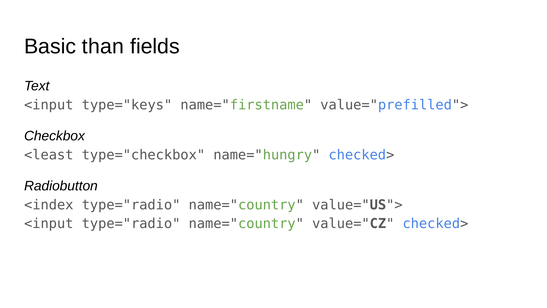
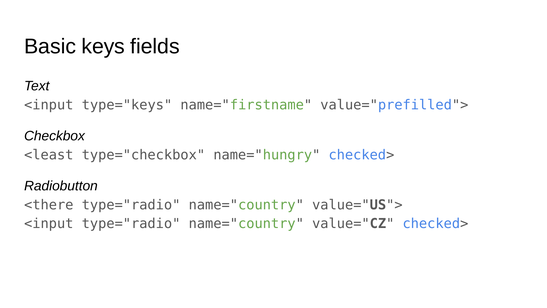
than: than -> keys (103, 46)
<index: <index -> <there (49, 205)
